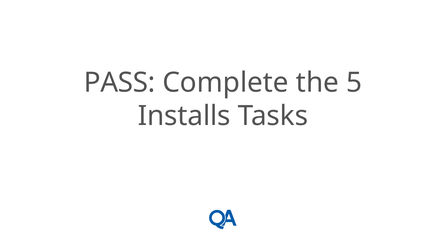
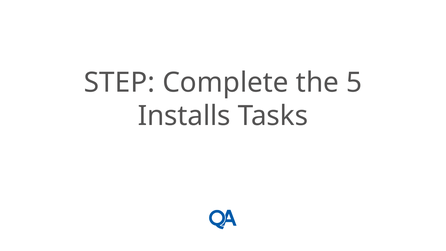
PASS: PASS -> STEP (119, 82)
